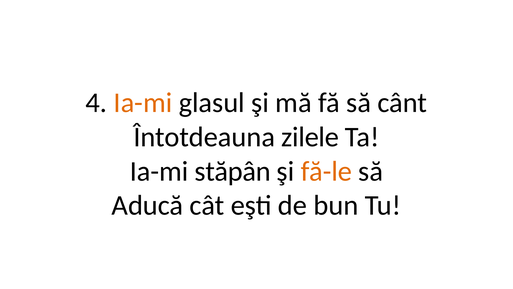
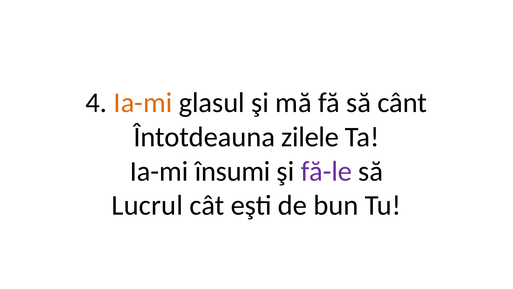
stăpân: stăpân -> însumi (233, 171)
fă-le colour: orange -> purple (326, 171)
Aducă: Aducă -> Lucrul (147, 205)
